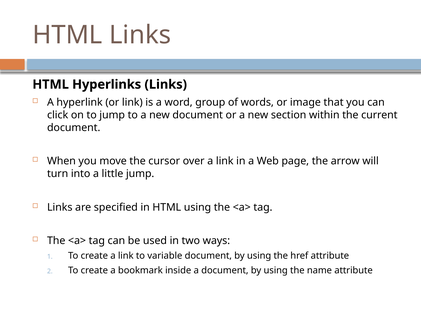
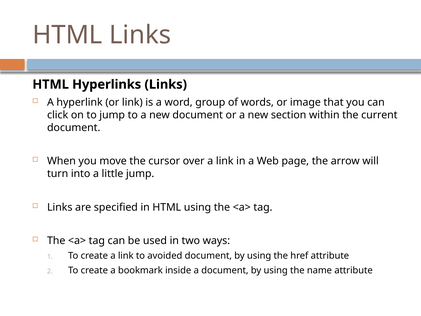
variable: variable -> avoided (165, 256)
